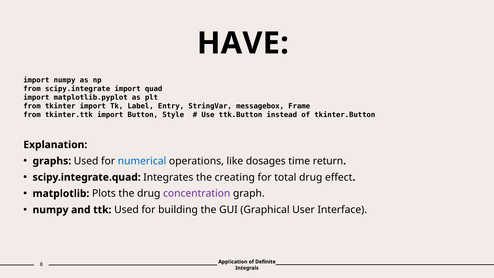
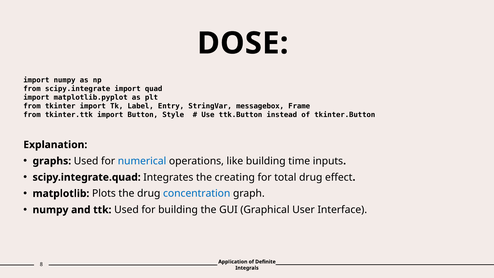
HAVE: HAVE -> DOSE (243, 43)
like dosages: dosages -> building (266, 161)
return: return -> inputs (328, 161)
concentration colour: purple -> blue (197, 193)
